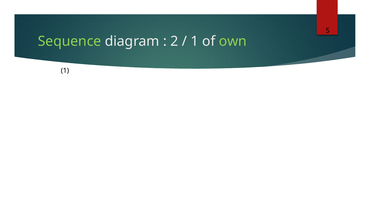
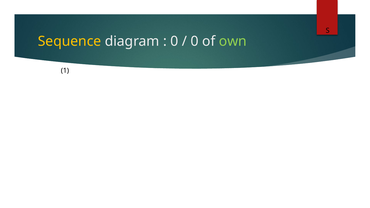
Sequence colour: light green -> yellow (70, 41)
2: 2 -> 0 (174, 41)
1: 1 -> 0 (195, 41)
